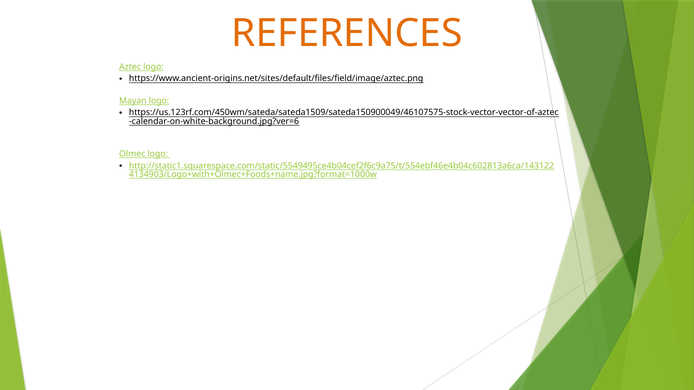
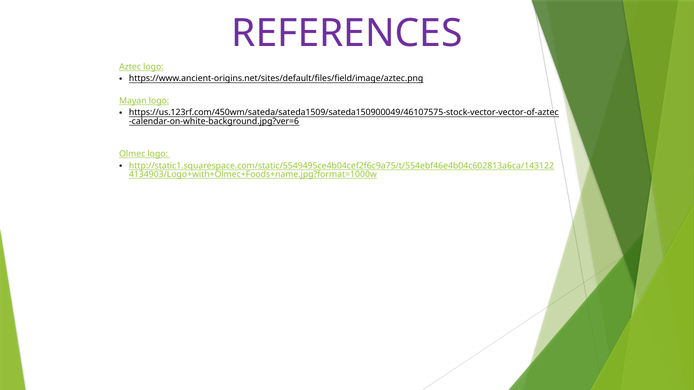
REFERENCES colour: orange -> purple (347, 33)
